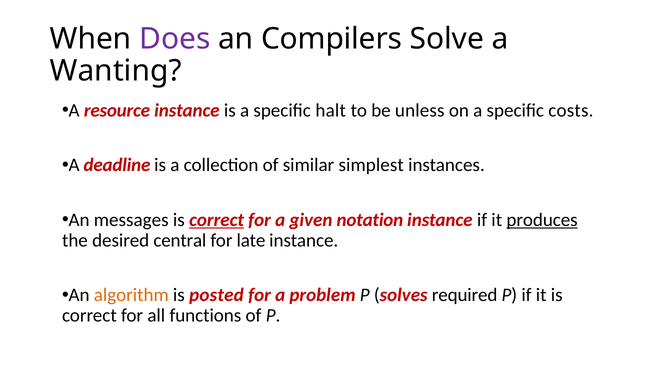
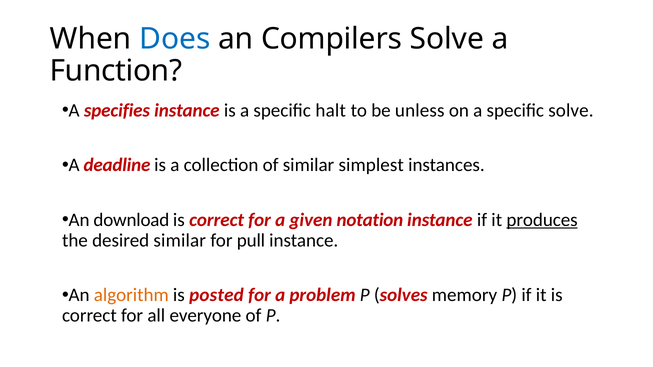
Does colour: purple -> blue (175, 39)
Wanting: Wanting -> Function (116, 71)
resource: resource -> specifies (117, 110)
specific costs: costs -> solve (571, 110)
messages: messages -> download (131, 220)
correct underline: present -> none (217, 220)
desired central: central -> similar (180, 240)
late: late -> pull (251, 240)
required: required -> memory (465, 295)
functions: functions -> everyone (205, 316)
